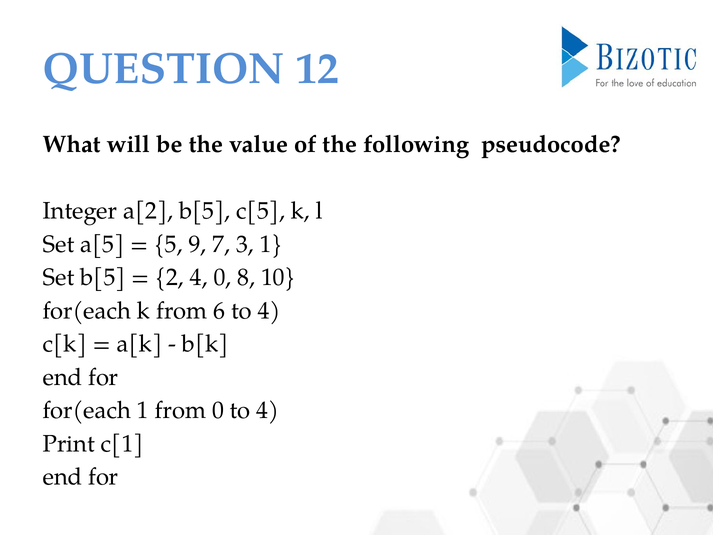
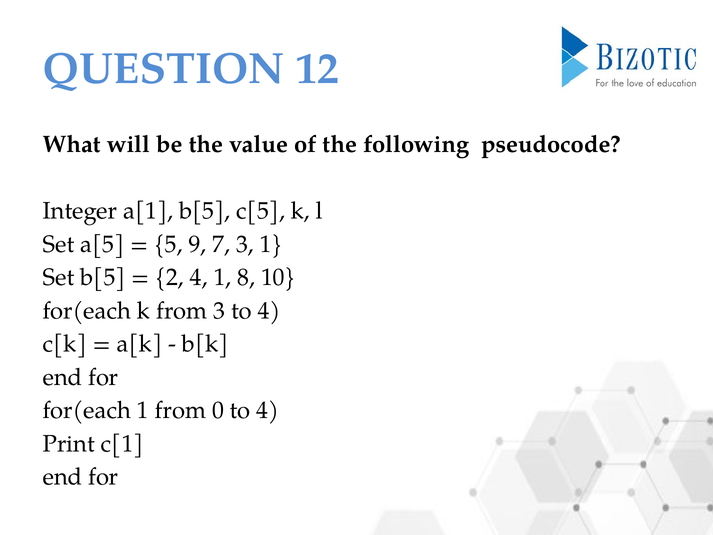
a[2: a[2 -> a[1 (148, 211)
4 0: 0 -> 1 (222, 277)
from 6: 6 -> 3 (219, 311)
